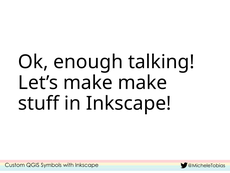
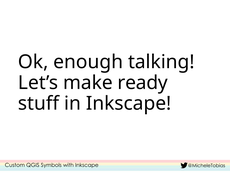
make make: make -> ready (143, 82)
